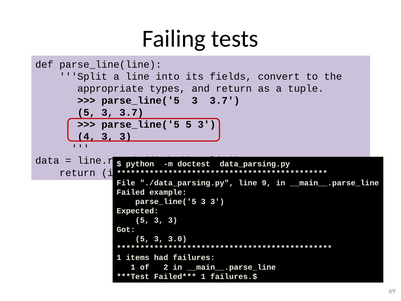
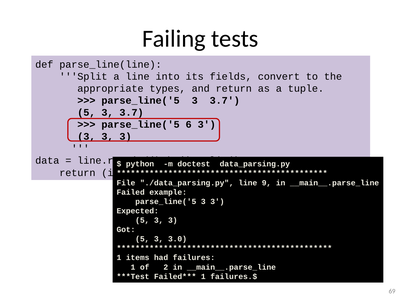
parse_line('5 5: 5 -> 6 (189, 124)
4: 4 -> 3 (86, 136)
